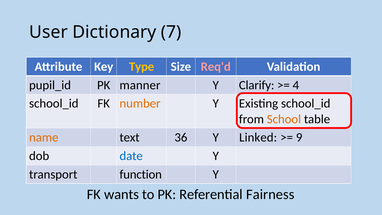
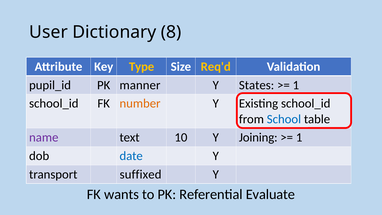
7: 7 -> 8 (171, 32)
Req'd colour: pink -> yellow (216, 67)
Clarify: Clarify -> States (257, 85)
4: 4 -> 1 (296, 85)
School colour: orange -> blue (284, 119)
name colour: orange -> purple (44, 137)
36: 36 -> 10 (181, 137)
Linked: Linked -> Joining (258, 137)
9: 9 -> 1 (299, 137)
function: function -> suffixed (141, 174)
Fairness: Fairness -> Evaluate (270, 194)
